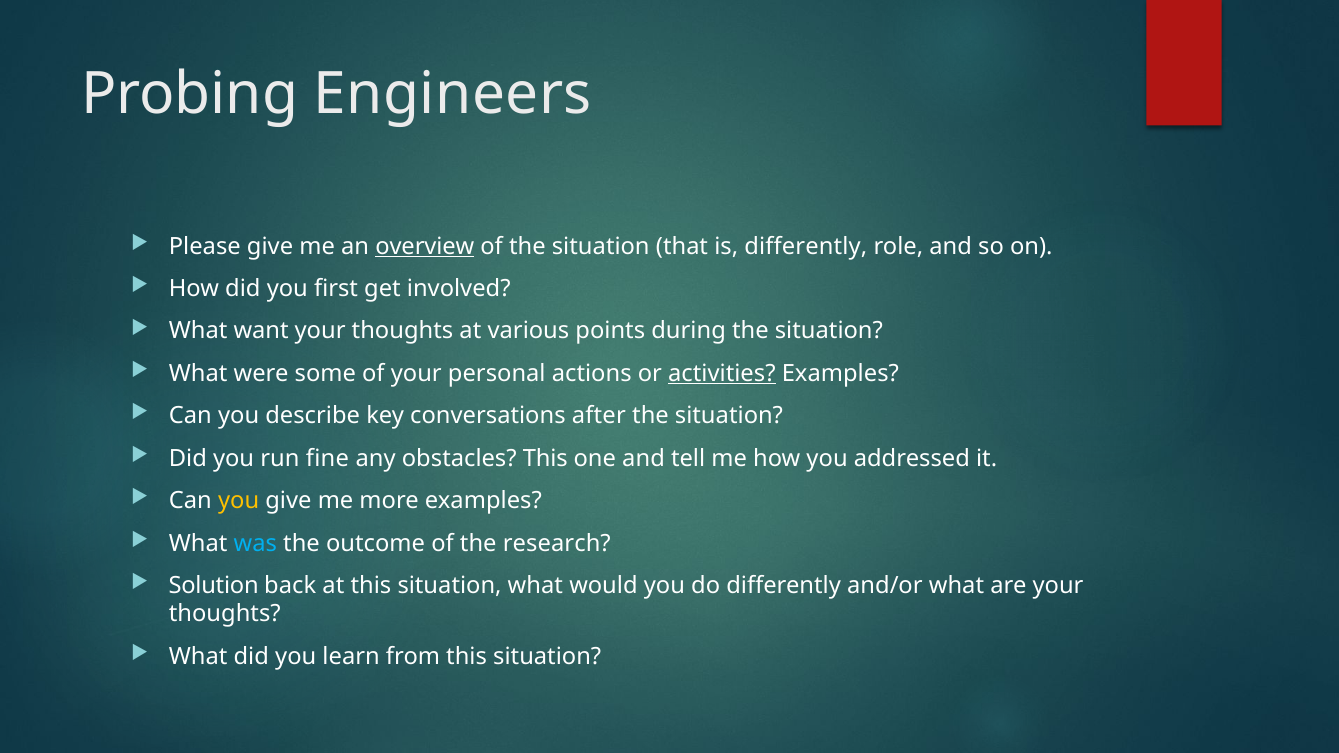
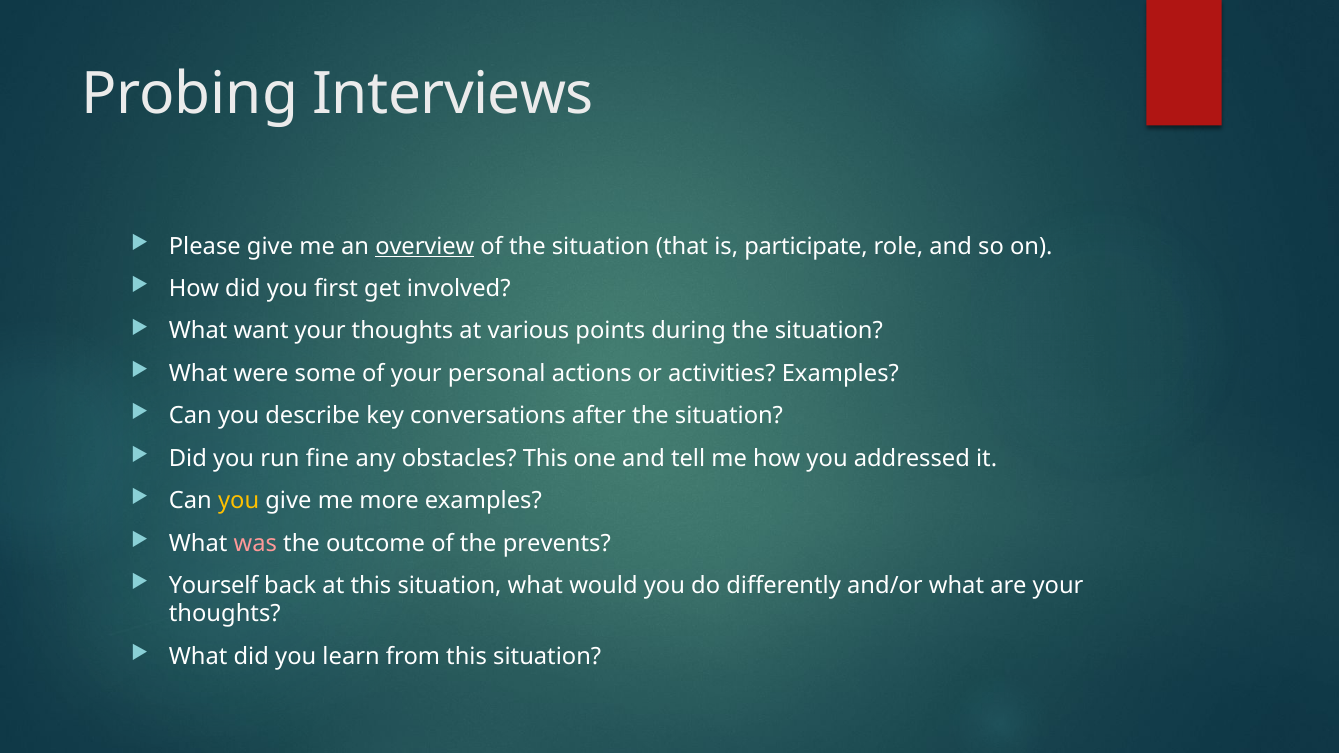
Engineers: Engineers -> Interviews (453, 94)
is differently: differently -> participate (806, 246)
activities underline: present -> none (722, 374)
was colour: light blue -> pink (255, 543)
research: research -> prevents (557, 543)
Solution: Solution -> Yourself (214, 586)
